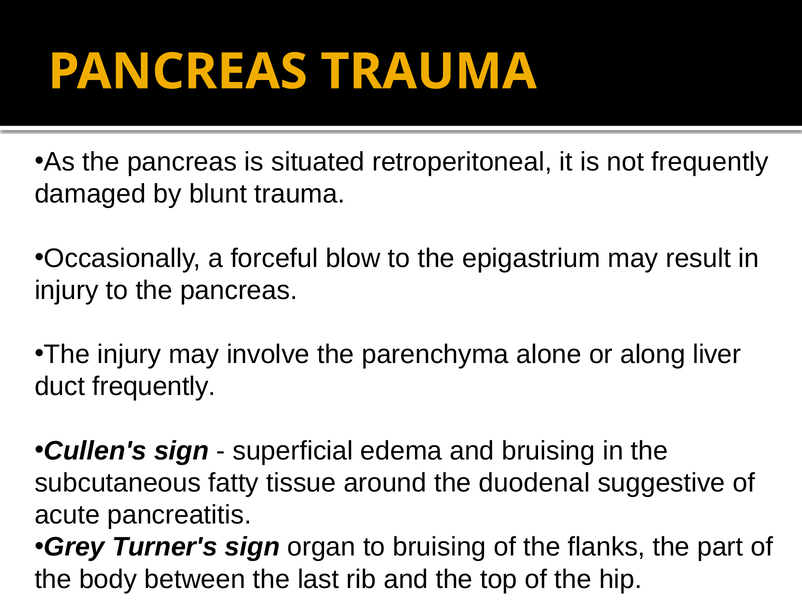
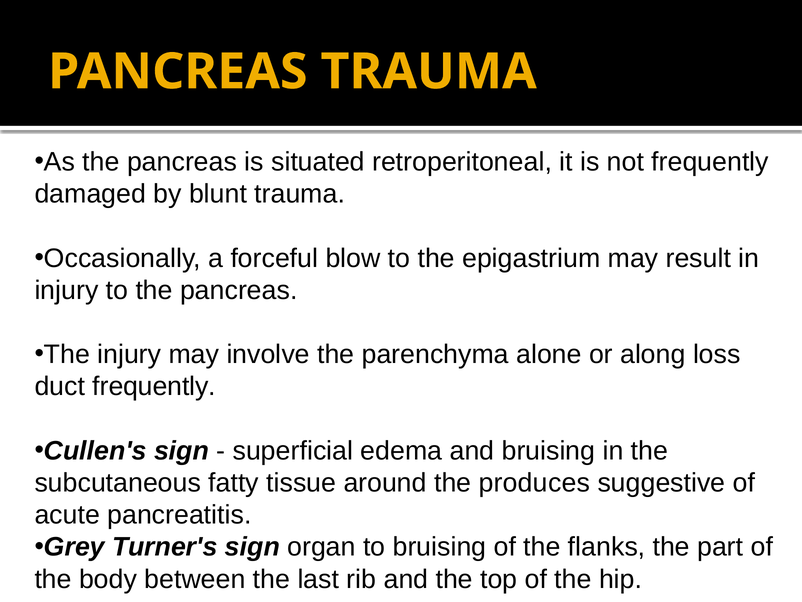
liver: liver -> loss (717, 354)
duodenal: duodenal -> produces (534, 483)
